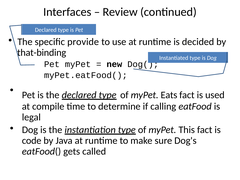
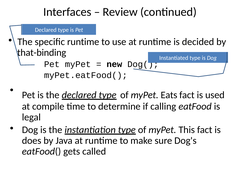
specific provide: provide -> runtime (83, 42)
code: code -> does (32, 141)
